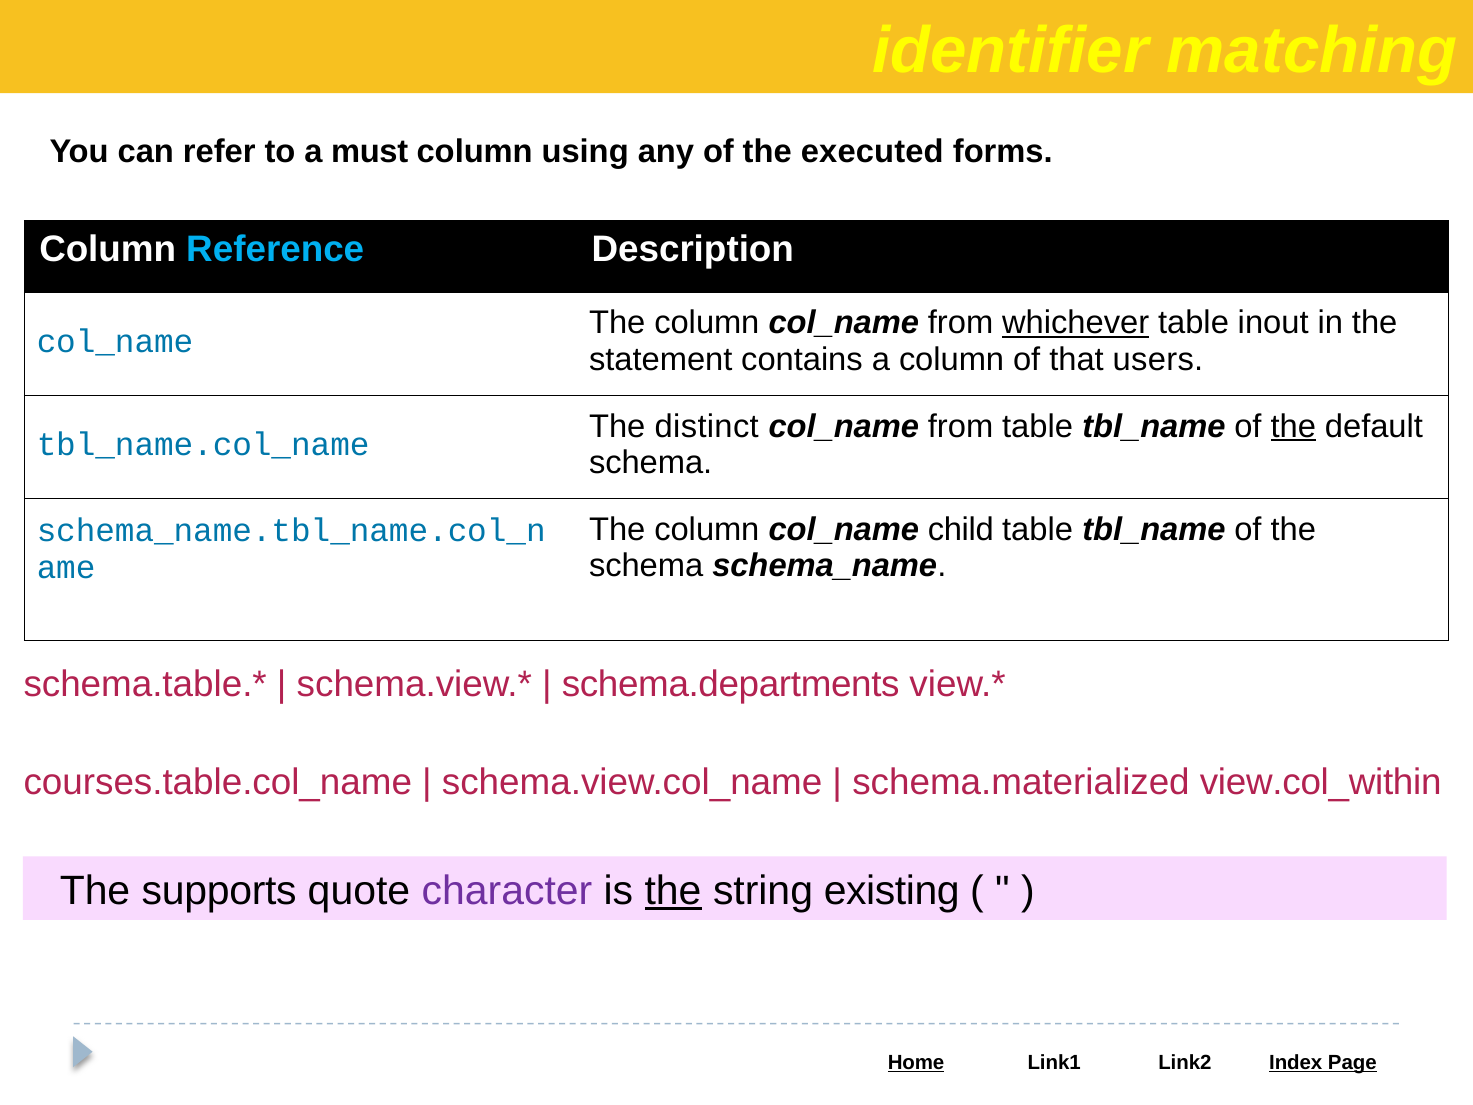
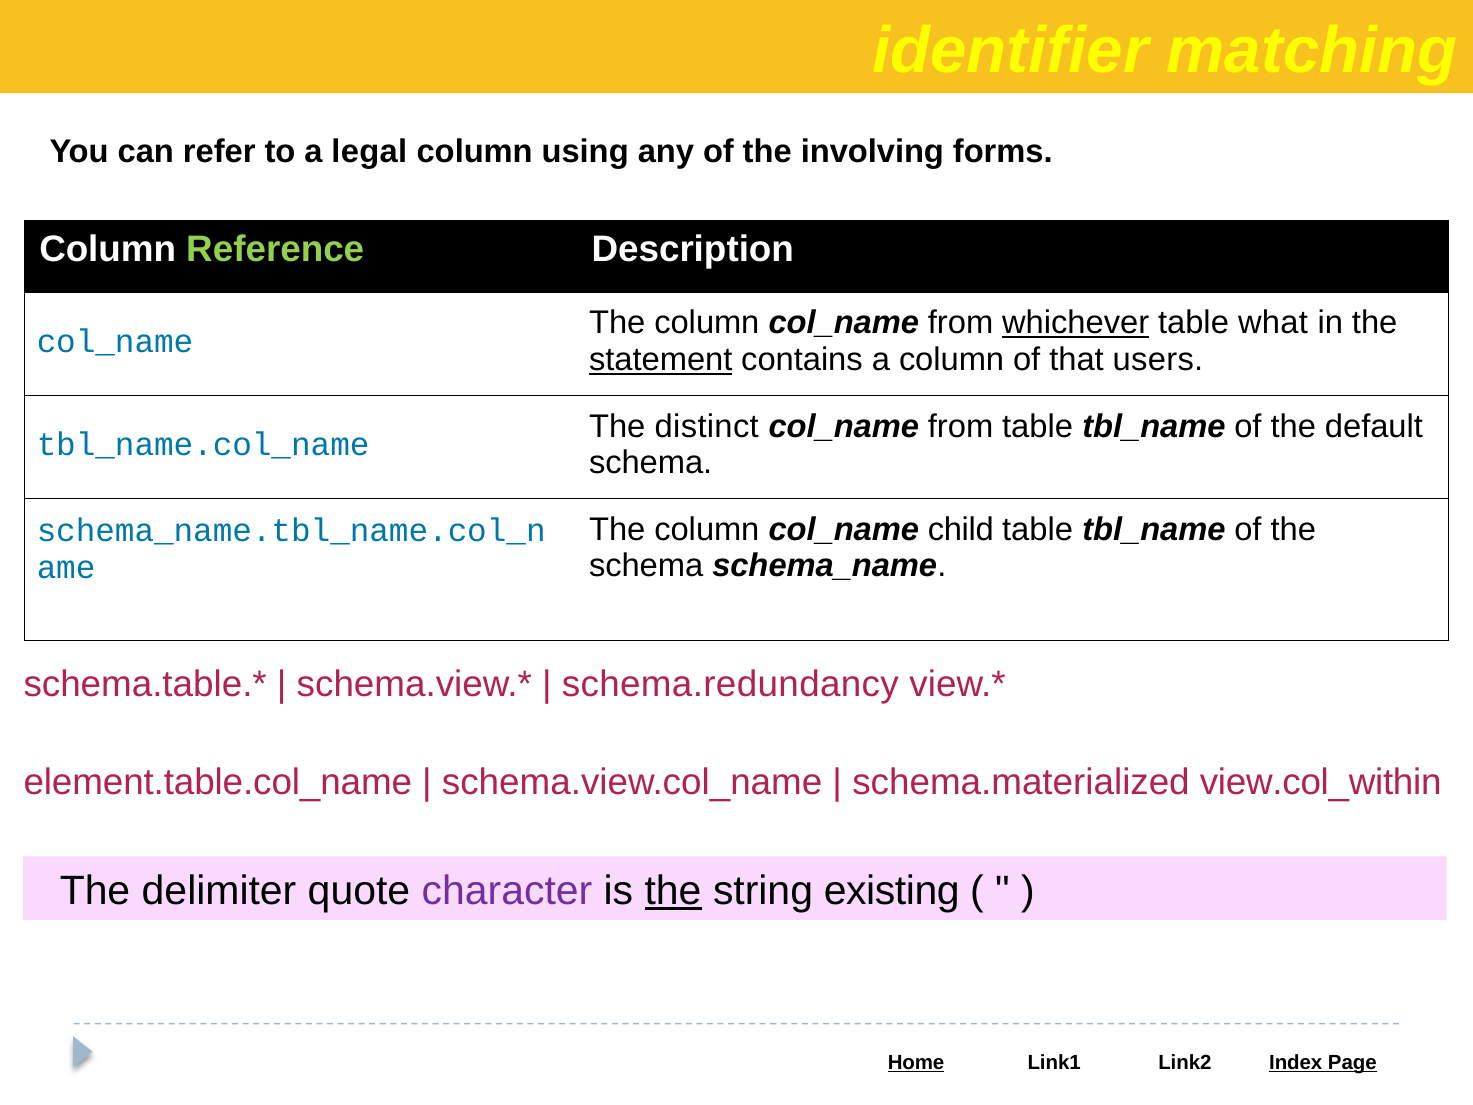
must: must -> legal (369, 152)
executed: executed -> involving (872, 152)
Reference colour: light blue -> light green (275, 250)
inout: inout -> what (1273, 323)
statement underline: none -> present (661, 359)
the underline: present -> none (1293, 426)
schema.departments: schema.departments -> schema.redundancy (730, 684)
courses.table.col_name: courses.table.col_name -> element.table.col_name (218, 783)
supports: supports -> delimiter (219, 891)
